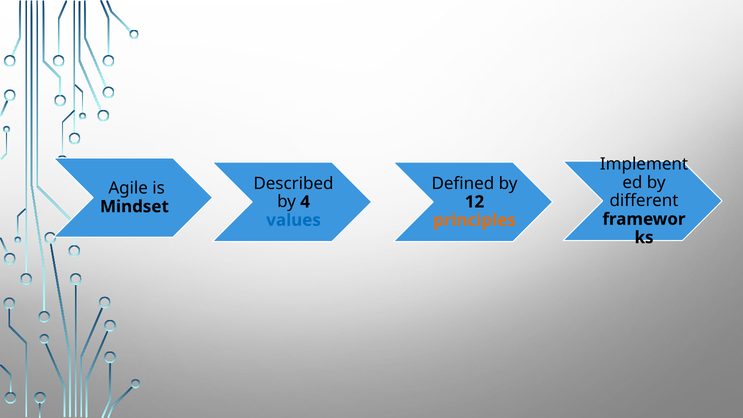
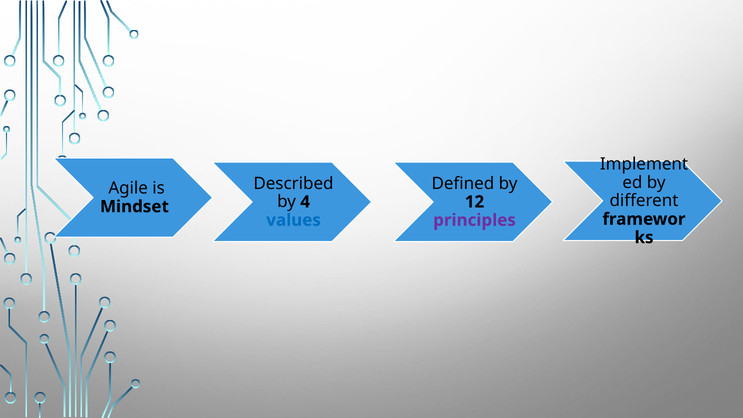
principles colour: orange -> purple (475, 220)
